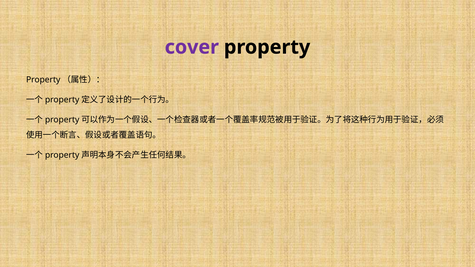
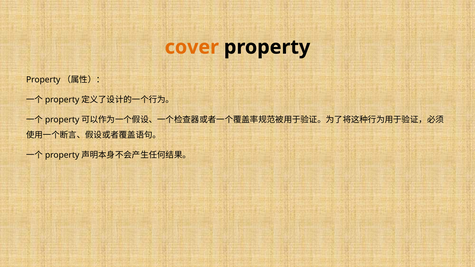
cover colour: purple -> orange (192, 47)
